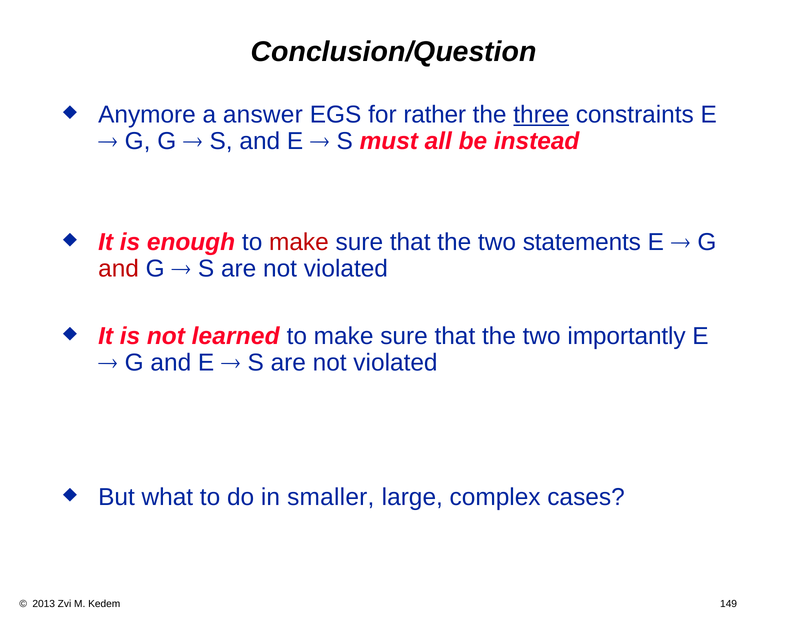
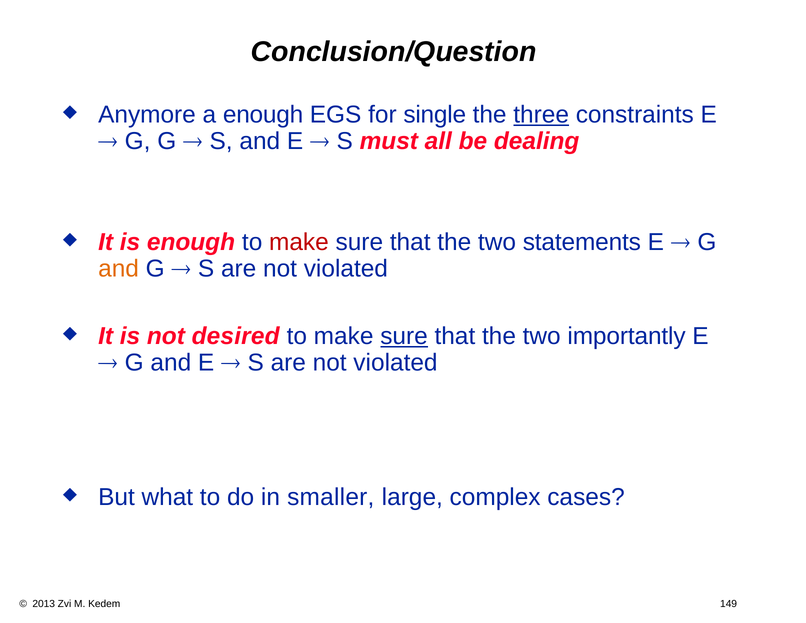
a answer: answer -> enough (263, 115)
rather: rather -> single (435, 115)
instead: instead -> dealing (537, 141)
and colour: red -> orange (119, 269)
learned: learned -> desired (236, 336)
sure underline: none -> present (404, 336)
